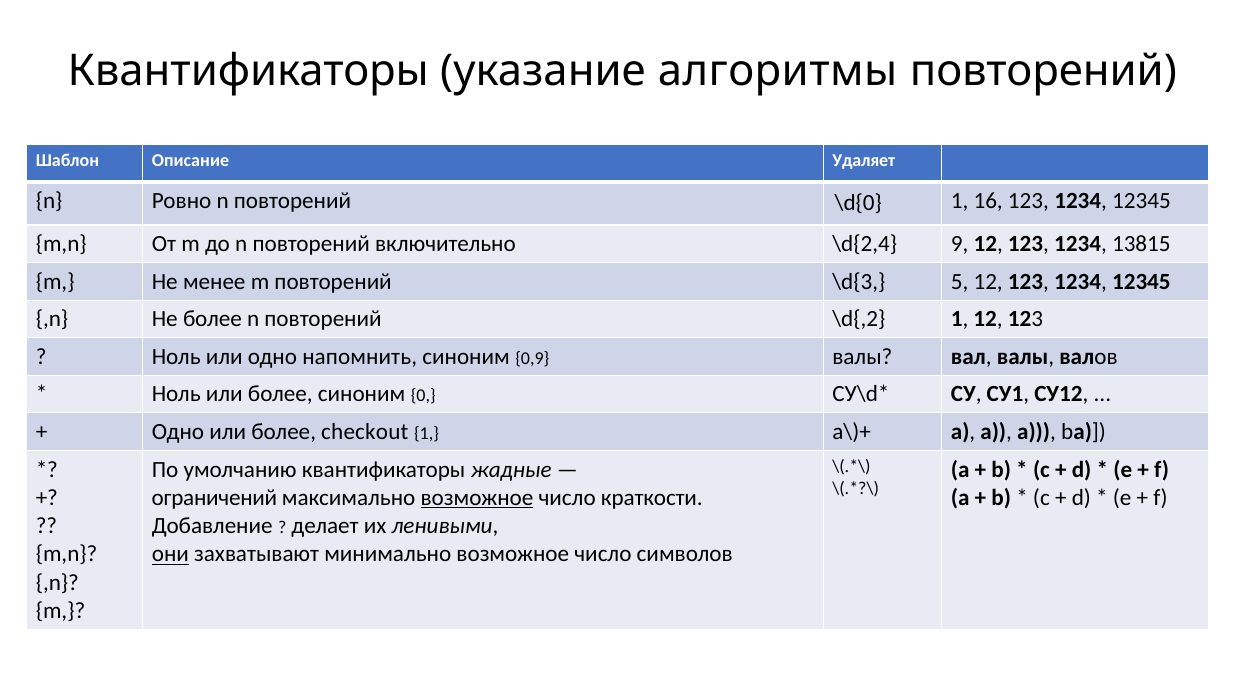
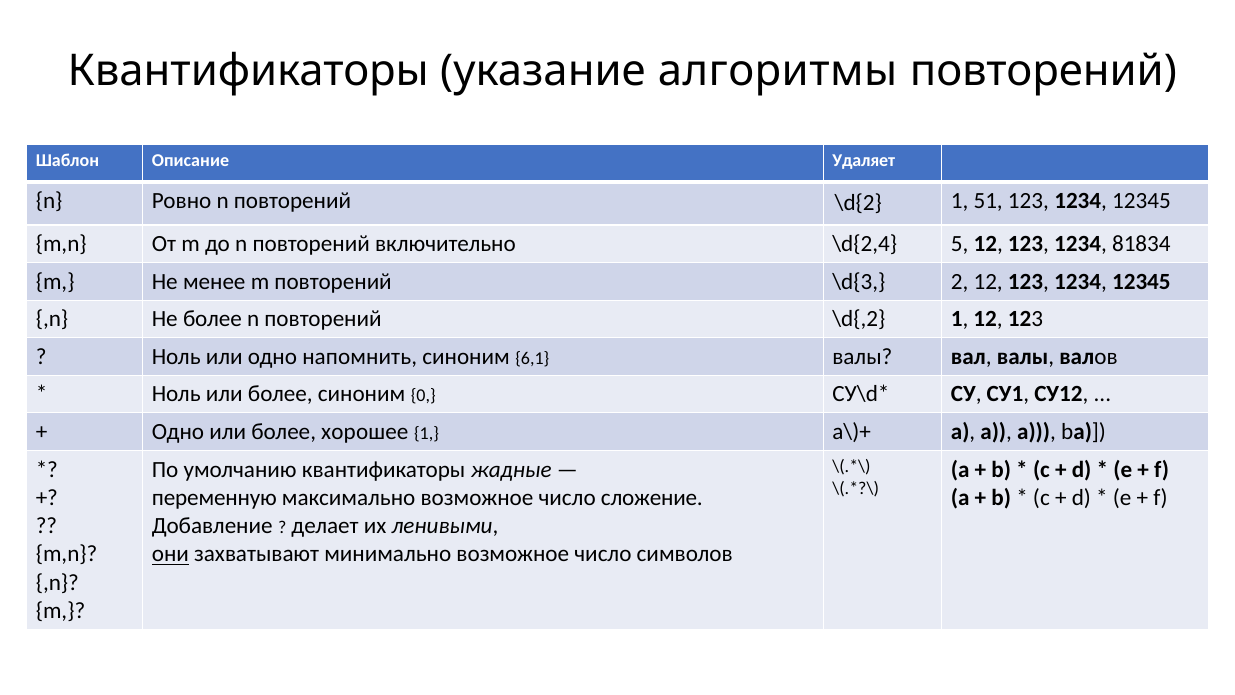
\d{0: \d{0 -> \d{2 (858, 202)
16: 16 -> 51 (988, 201)
9: 9 -> 5 (960, 244)
13815: 13815 -> 81834 (1141, 244)
5: 5 -> 2 (960, 281)
0,9: 0,9 -> 6,1 (532, 358)
checkout: checkout -> хорошее (365, 432)
ограничений: ограничений -> переменную (214, 498)
возможное underline: present -> none (477, 498)
краткости: краткости -> сложение (652, 498)
